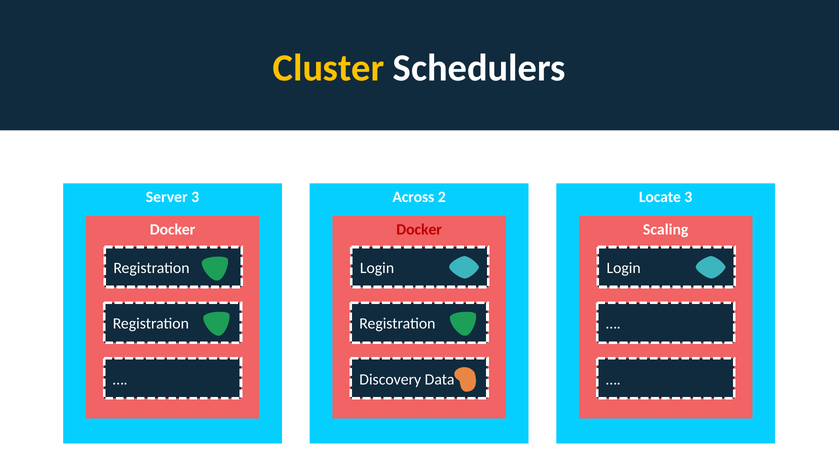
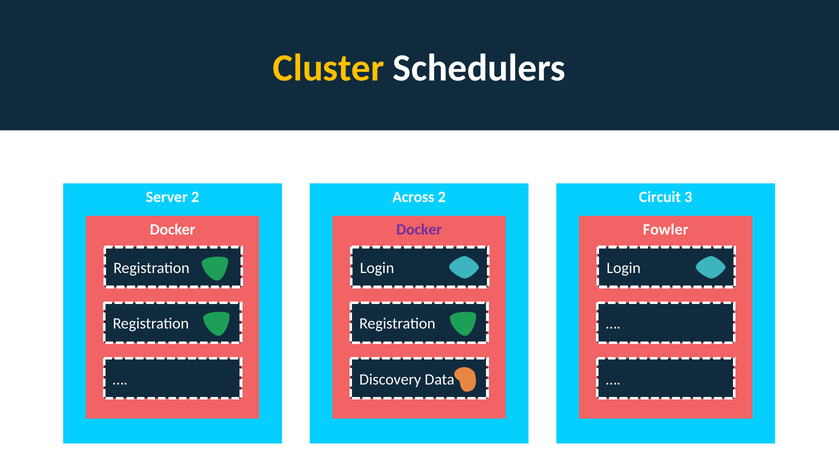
Server 3: 3 -> 2 (195, 197)
Locate: Locate -> Circuit (660, 197)
Docker colour: red -> purple (419, 229)
Scaling: Scaling -> Fowler (666, 229)
